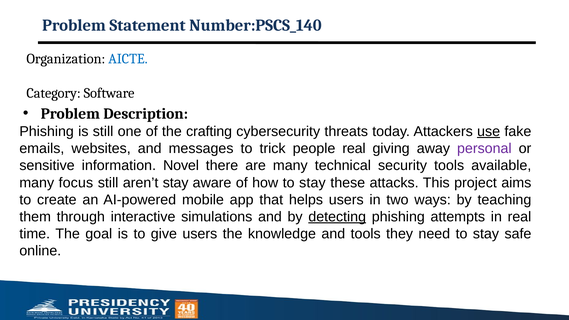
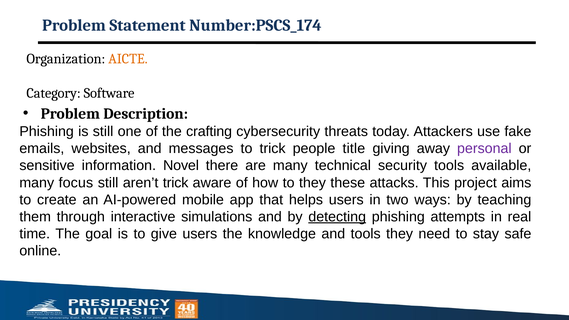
Number:PSCS_140: Number:PSCS_140 -> Number:PSCS_174 (255, 25)
AICTE colour: blue -> orange (128, 59)
use underline: present -> none (489, 131)
people real: real -> title (354, 149)
aren’t stay: stay -> trick (176, 183)
how to stay: stay -> they (312, 183)
